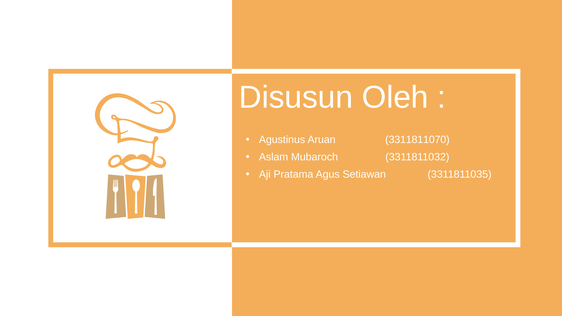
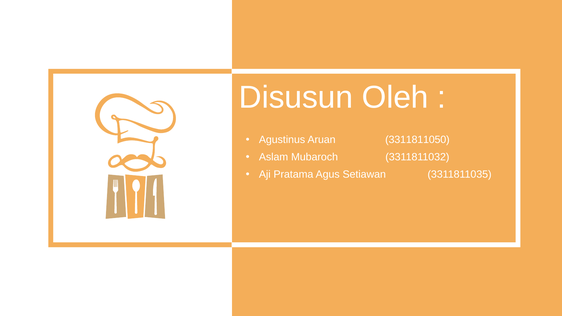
3311811070: 3311811070 -> 3311811050 (417, 140)
